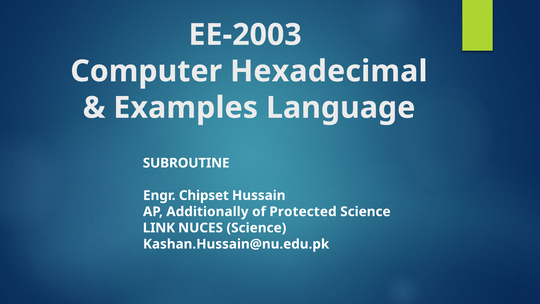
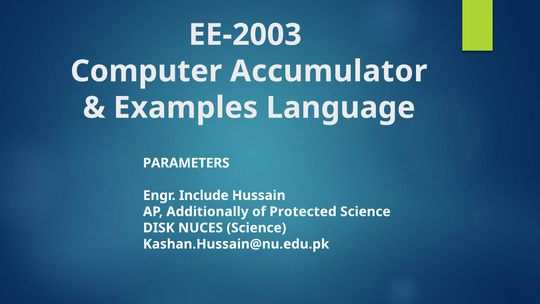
Hexadecimal: Hexadecimal -> Accumulator (329, 71)
SUBROUTINE: SUBROUTINE -> PARAMETERS (186, 163)
Chipset: Chipset -> Include (204, 195)
LINK: LINK -> DISK (159, 228)
